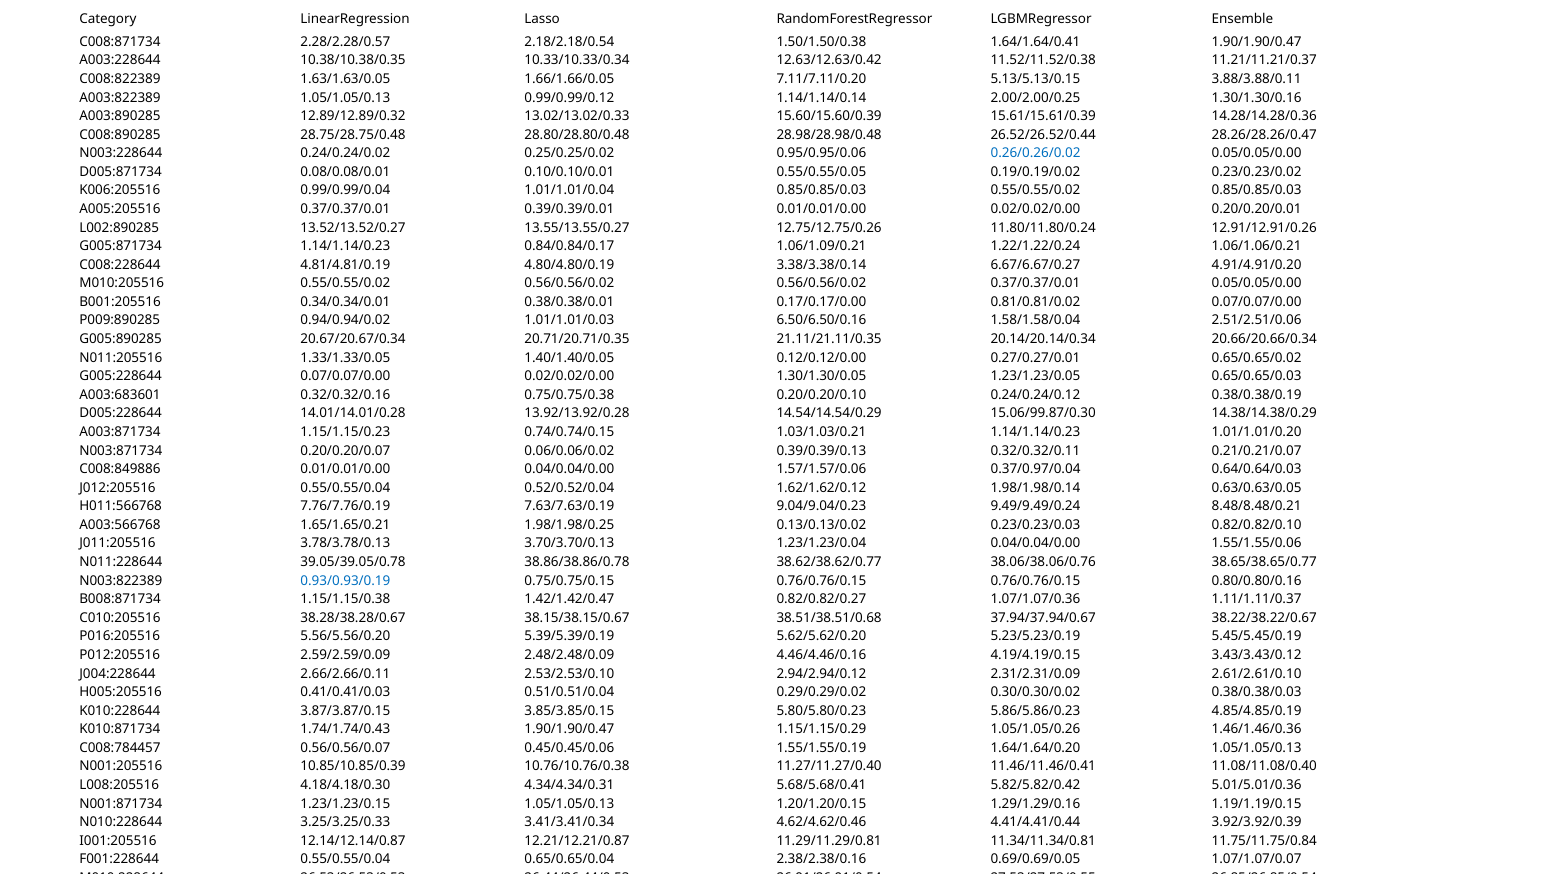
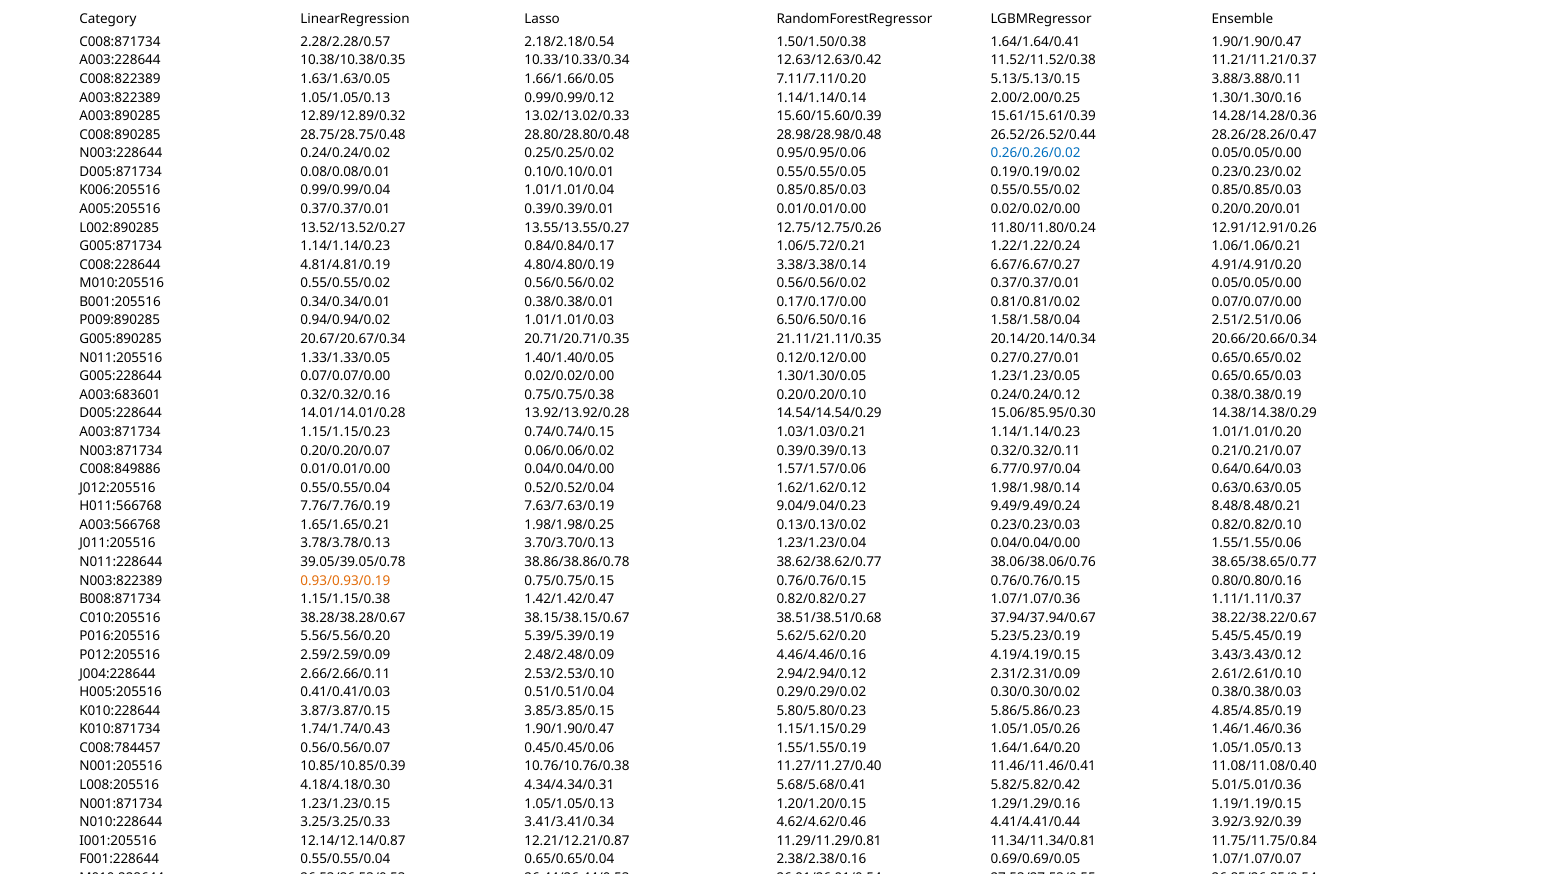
1.06/1.09/0.21: 1.06/1.09/0.21 -> 1.06/5.72/0.21 (821, 246)
15.06/99.87/0.30: 15.06/99.87/0.30 -> 15.06/85.95/0.30 (1043, 413)
0.37/0.97/0.04: 0.37/0.97/0.04 -> 6.77/0.97/0.04 (1036, 469)
0.93/0.93/0.19 colour: blue -> orange (345, 580)
